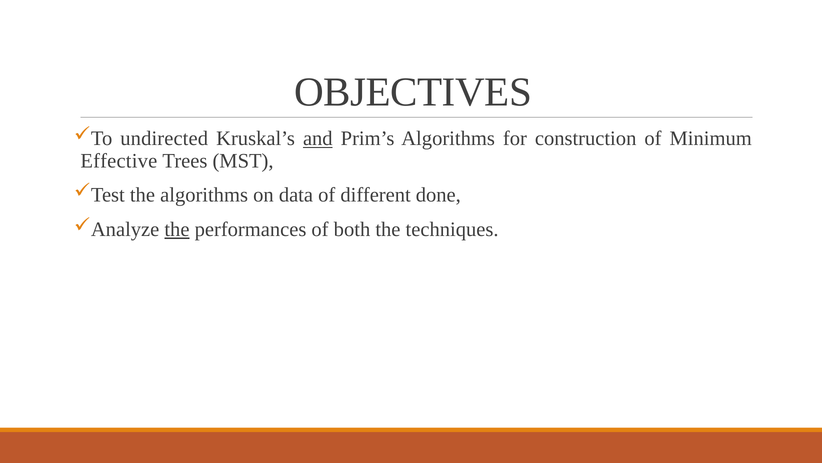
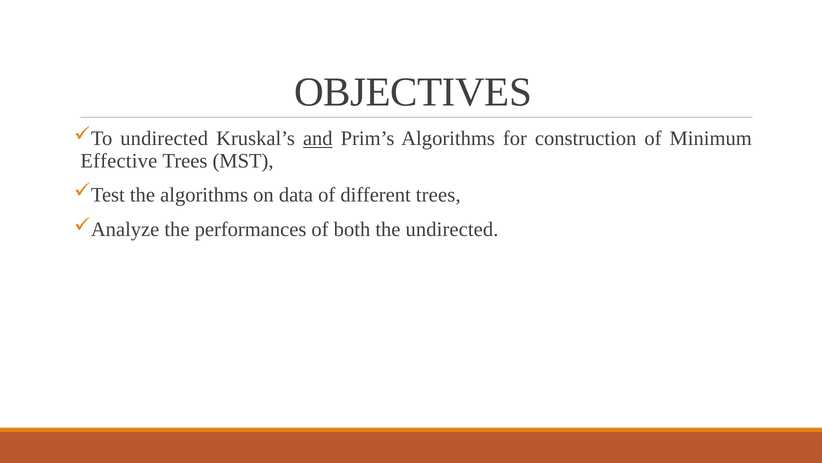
different done: done -> trees (438, 195)
the underline: present -> none (177, 229)
the techniques: techniques -> undirected (452, 229)
